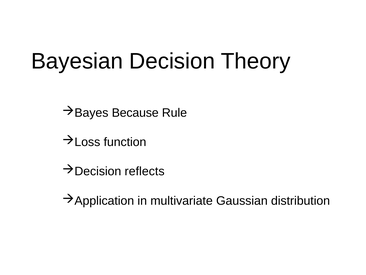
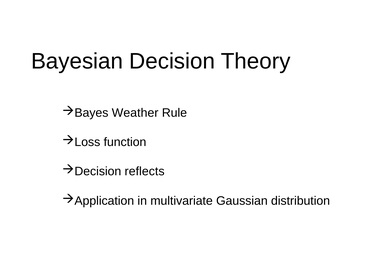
Because: Because -> Weather (135, 113)
